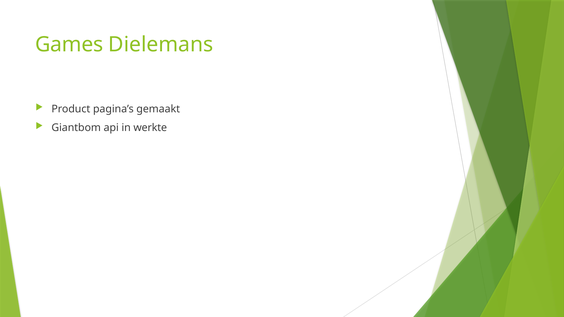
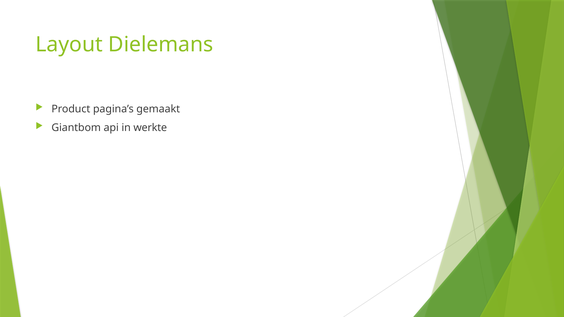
Games: Games -> Layout (69, 44)
